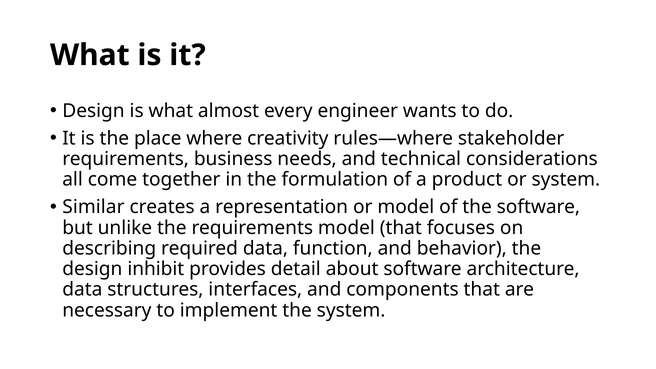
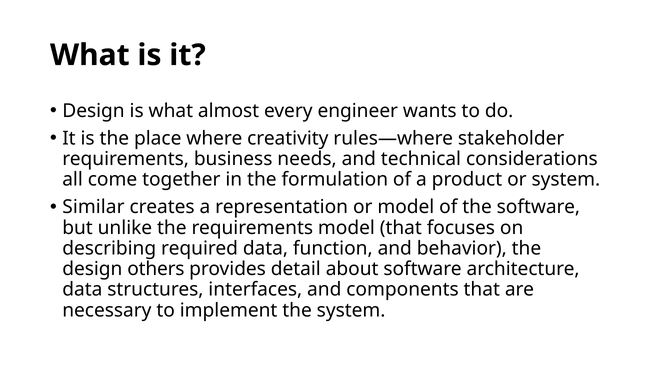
inhibit: inhibit -> others (156, 269)
